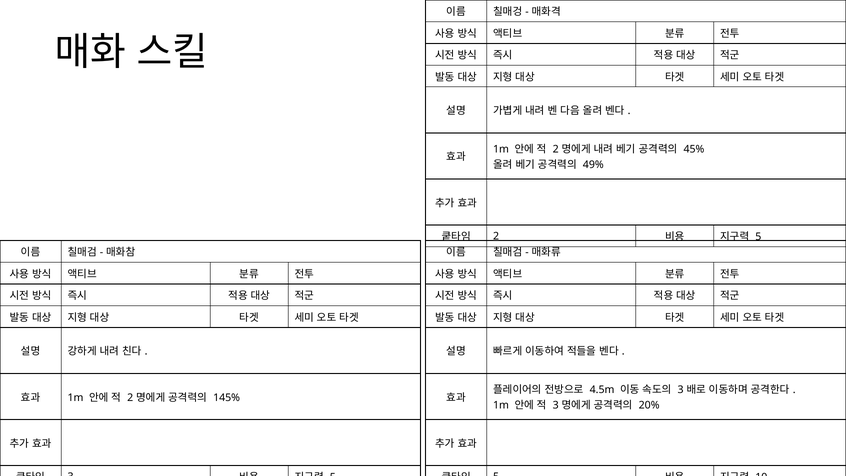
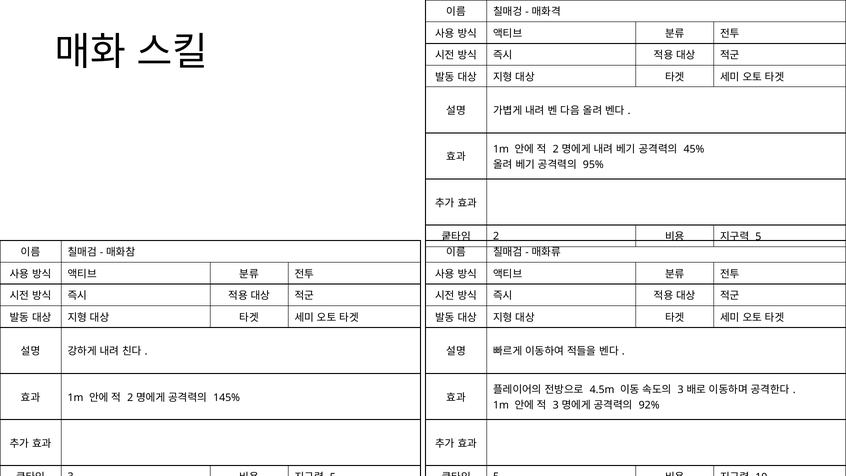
49%: 49% -> 95% (593, 165)
20%: 20% -> 92% (649, 405)
